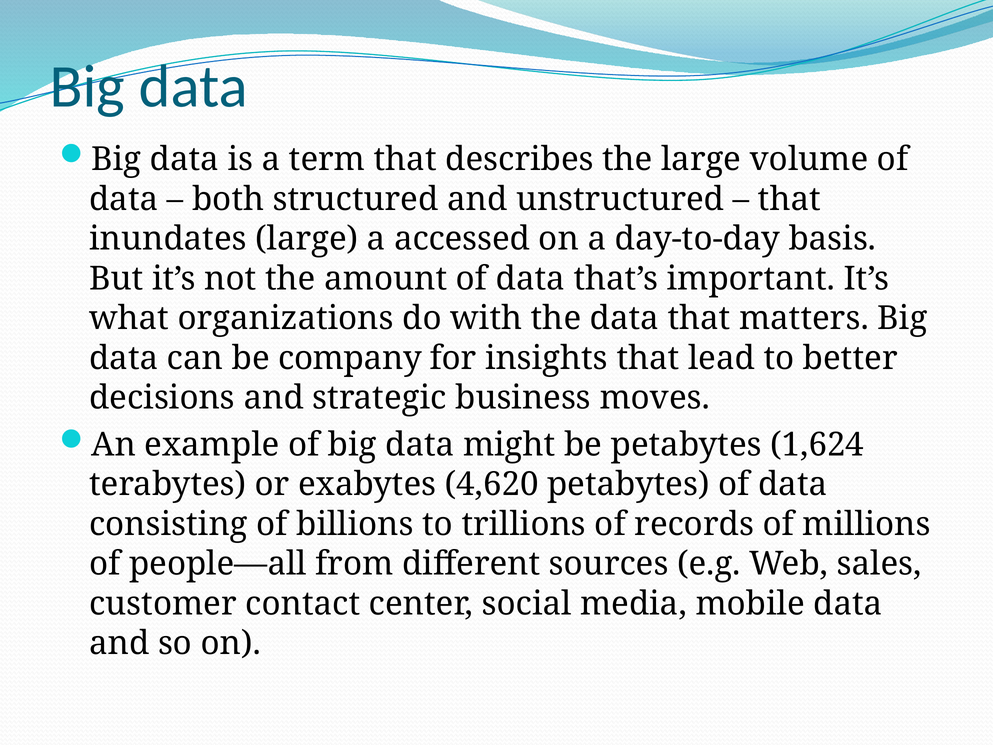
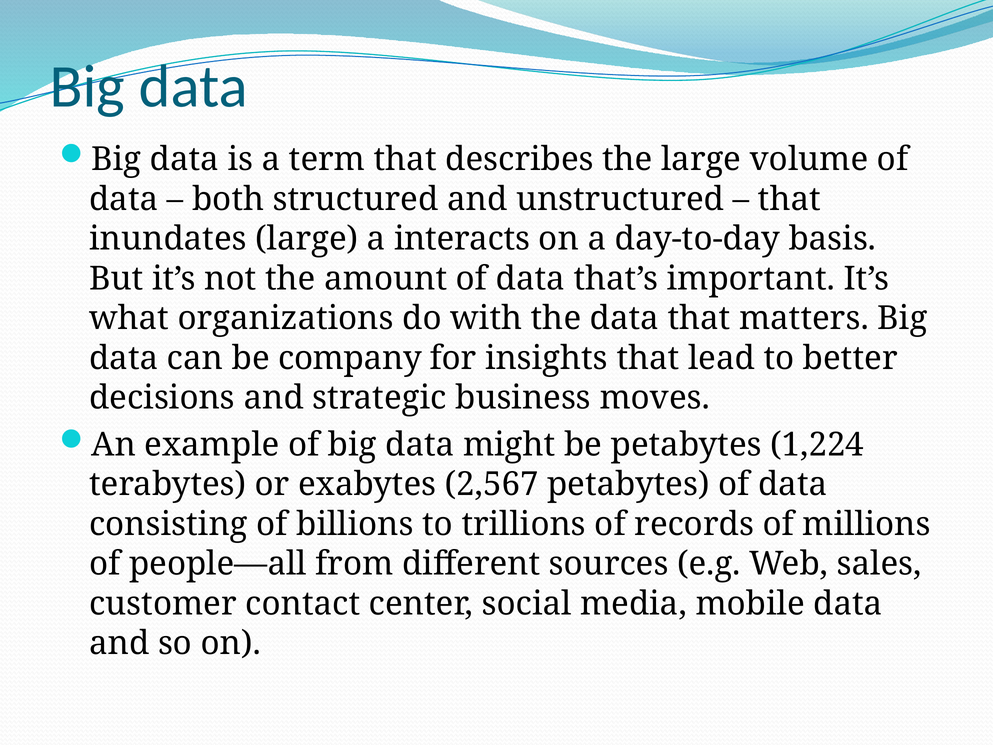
accessed: accessed -> interacts (462, 239)
1,624: 1,624 -> 1,224 (817, 445)
4,620: 4,620 -> 2,567 (492, 484)
